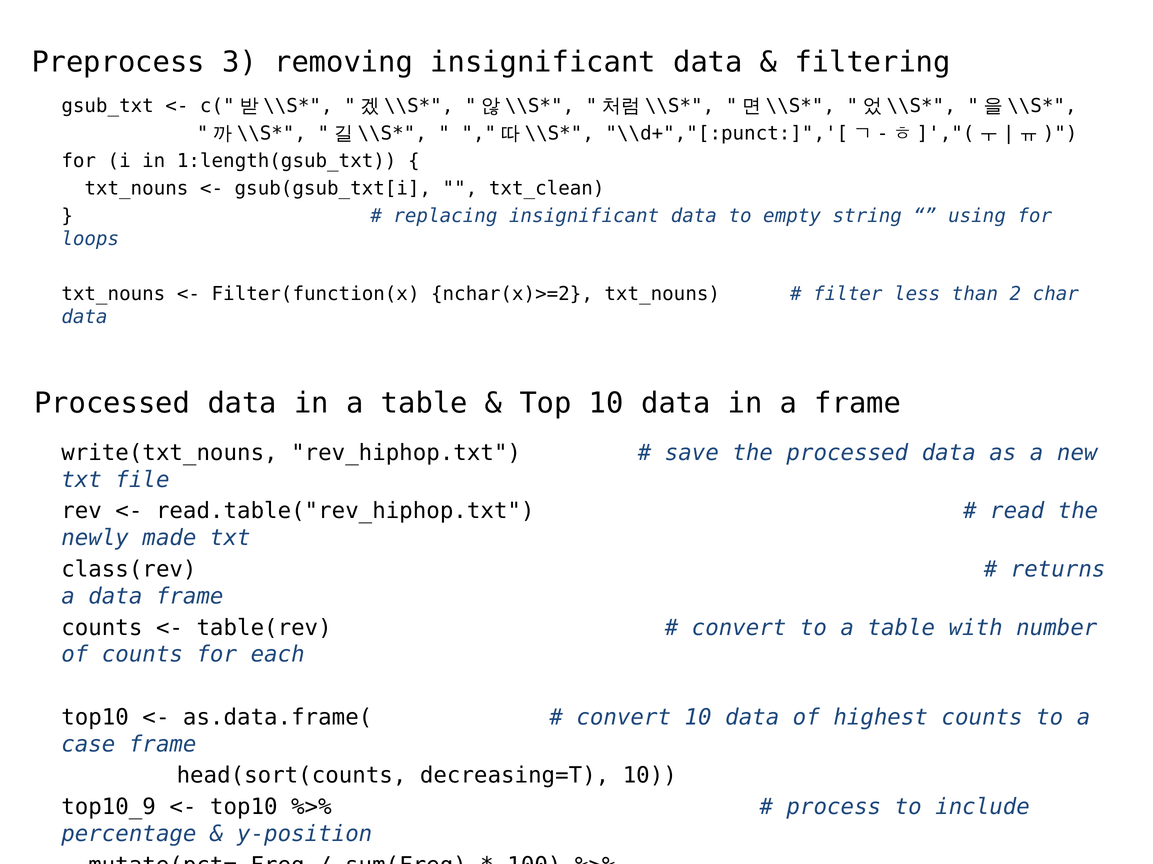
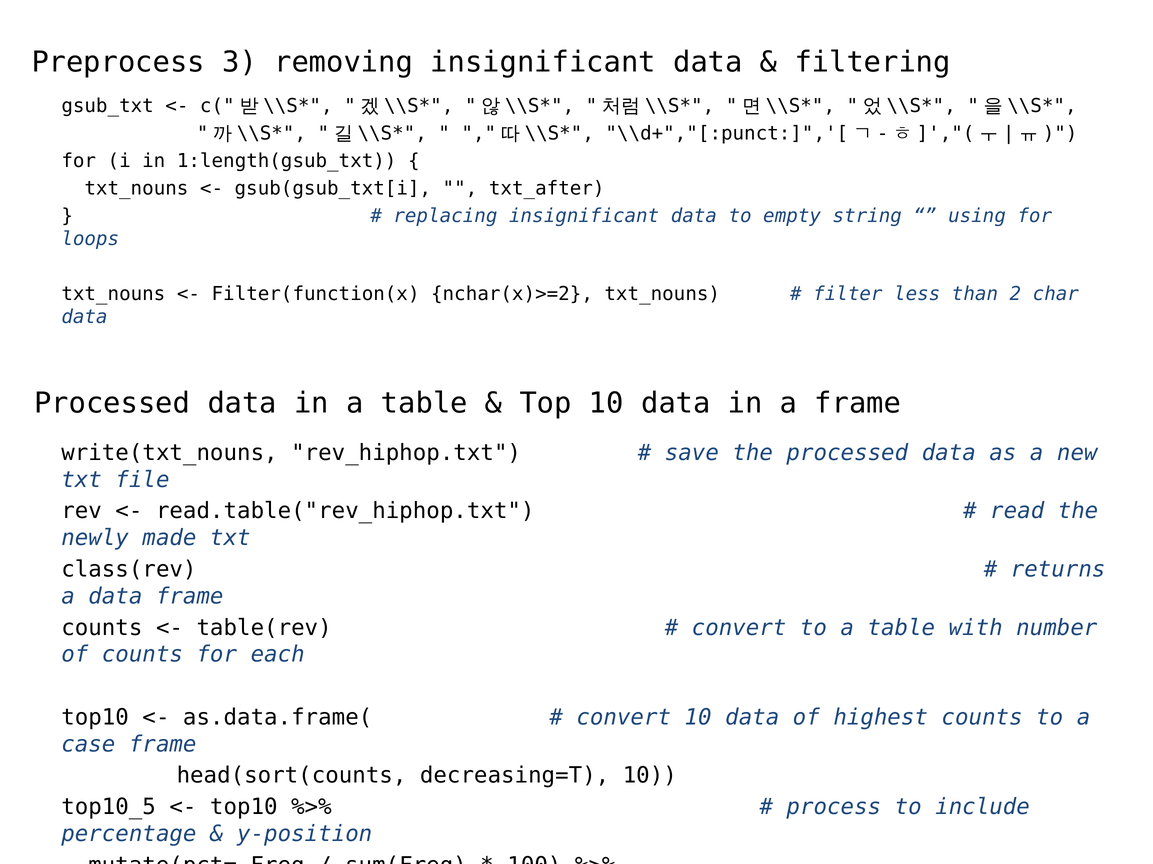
txt_clean: txt_clean -> txt_after (547, 189)
top10_9: top10_9 -> top10_5 (109, 808)
